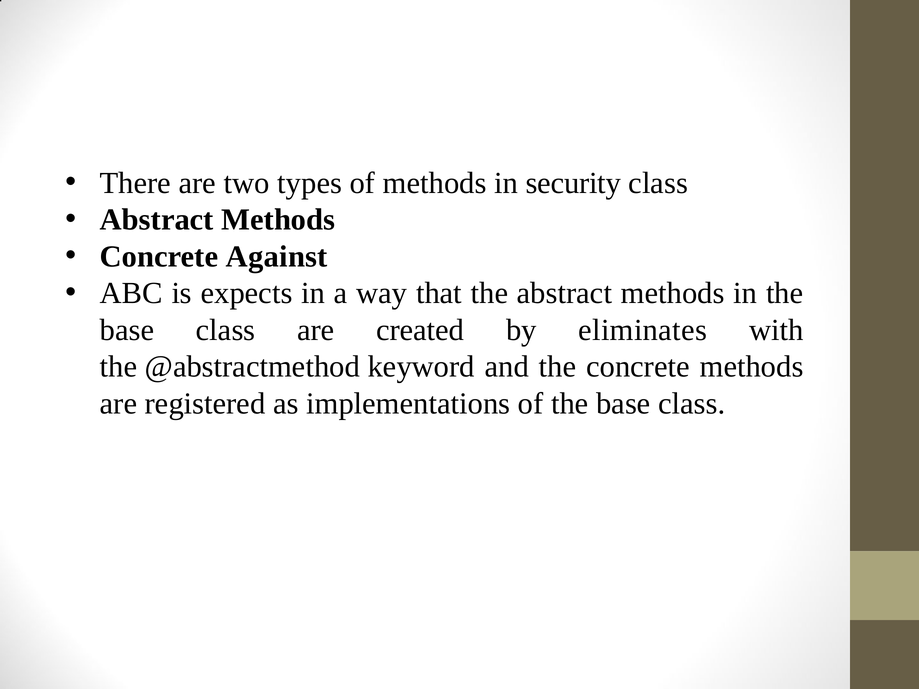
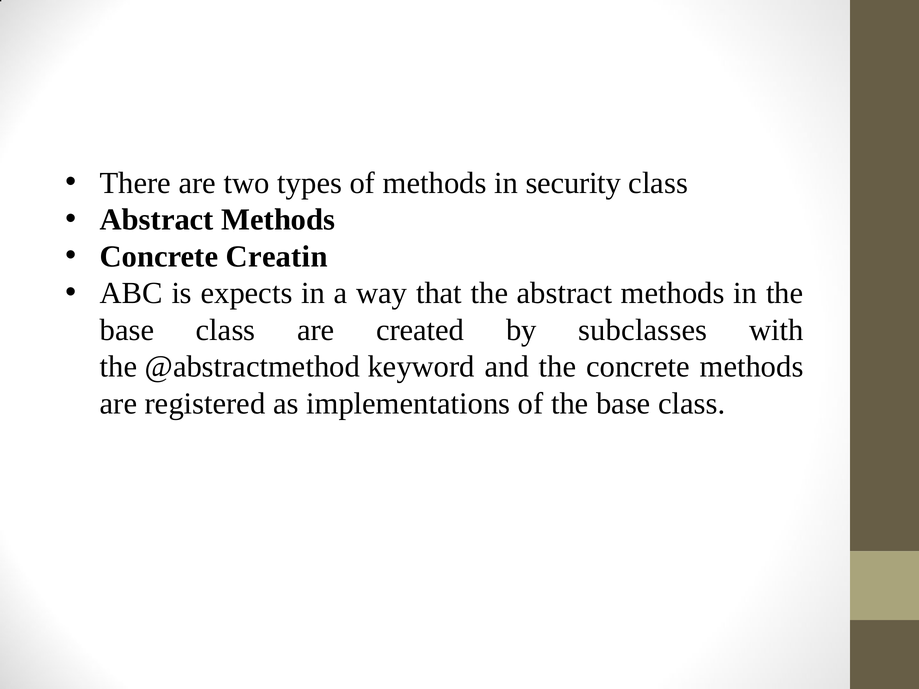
Against: Against -> Creatin (277, 257)
eliminates: eliminates -> subclasses (643, 330)
